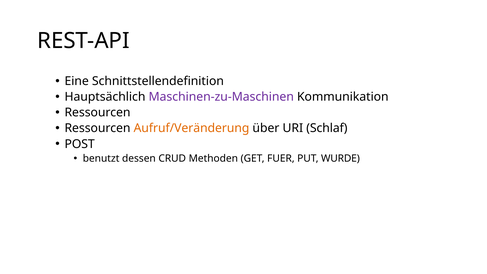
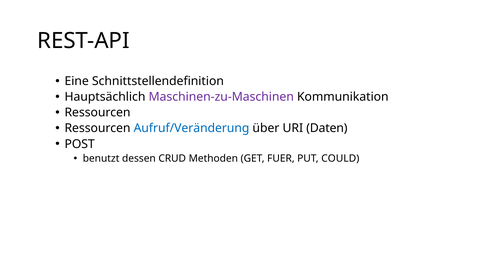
Aufruf/Veränderung colour: orange -> blue (192, 128)
Schlaf: Schlaf -> Daten (327, 128)
WURDE: WURDE -> COULD (340, 159)
